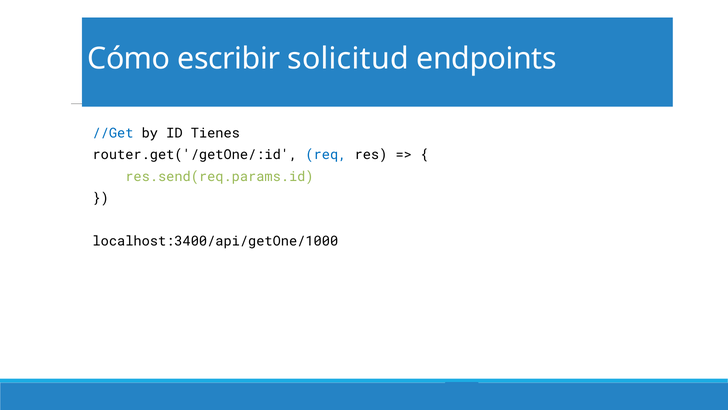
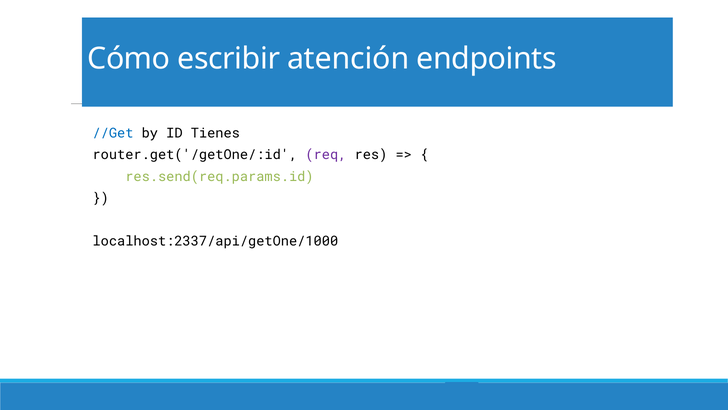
solicitud: solicitud -> atención (348, 59)
req colour: blue -> purple (326, 155)
localhost:3400/api/getOne/1000: localhost:3400/api/getOne/1000 -> localhost:2337/api/getOne/1000 (215, 241)
